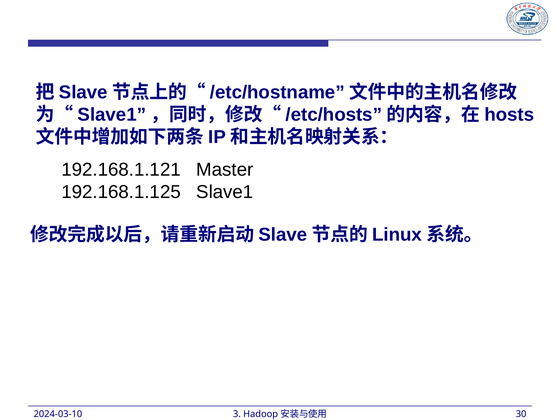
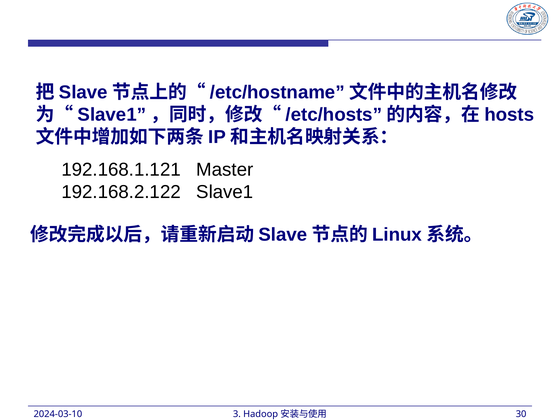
192.168.1.125: 192.168.1.125 -> 192.168.2.122 (121, 192)
